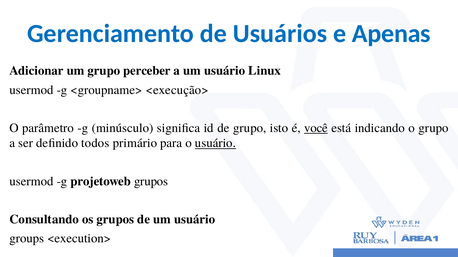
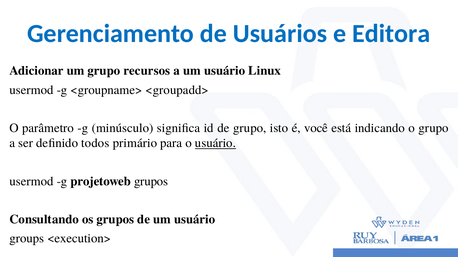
Apenas: Apenas -> Editora (391, 34)
perceber: perceber -> recursos (147, 71)
<execução>: <execução> -> <groupadd> (177, 90)
você underline: present -> none (316, 128)
